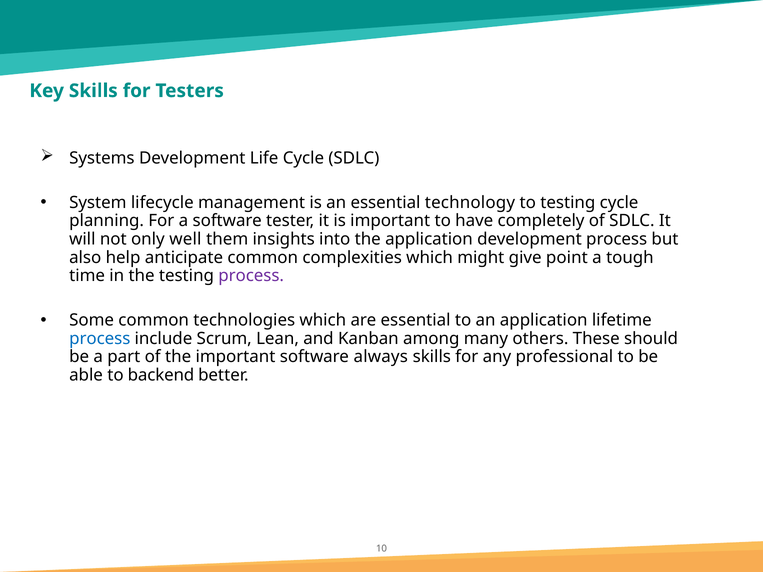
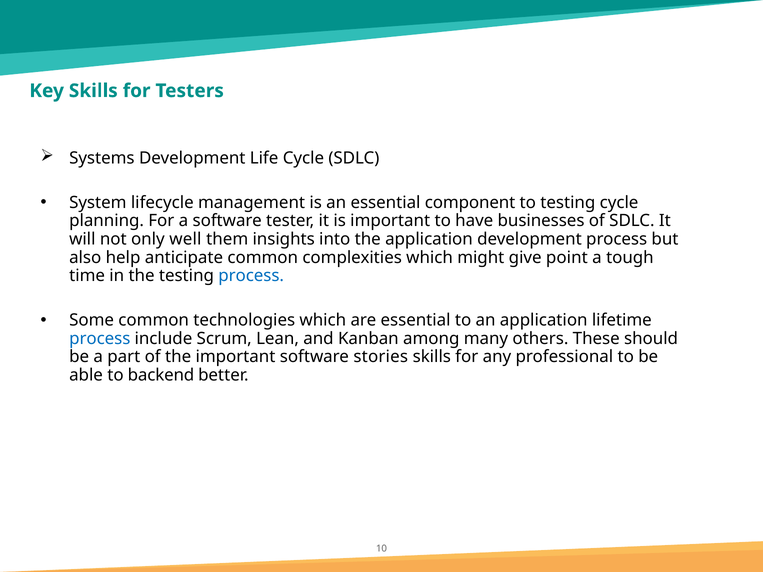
technology: technology -> component (470, 203)
completely: completely -> businesses (541, 221)
process colour: purple -> blue (251, 276)
always: always -> stories (381, 357)
